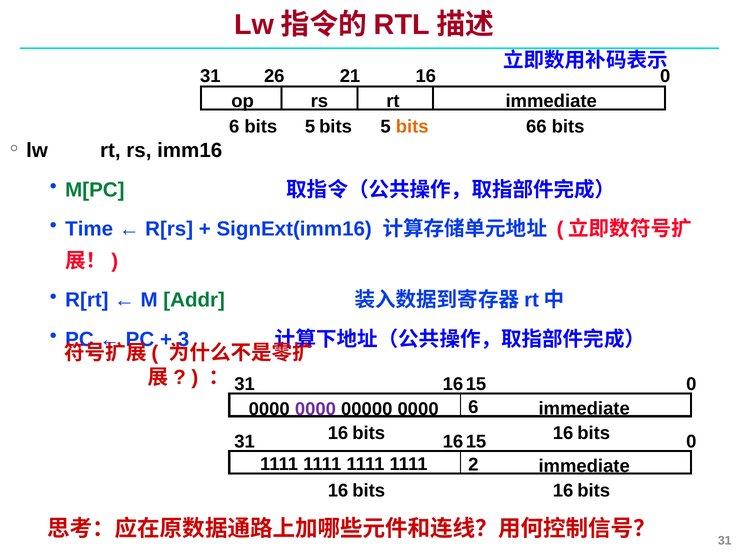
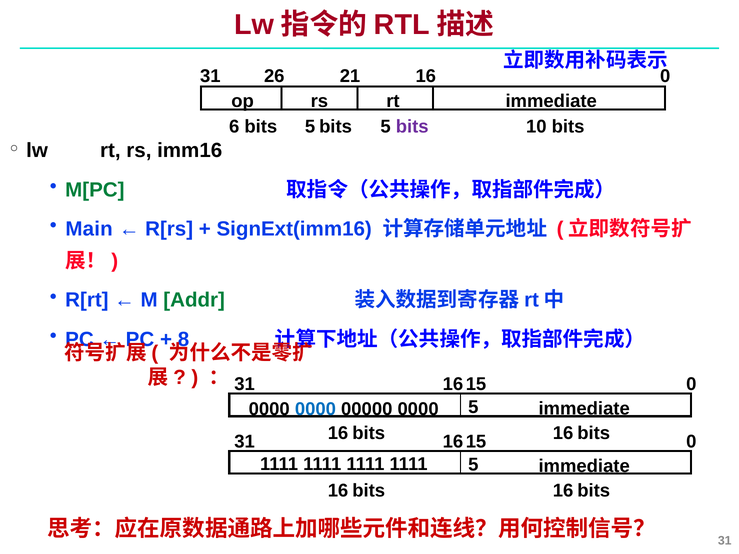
bits colour: orange -> purple (412, 127)
66: 66 -> 10 (536, 127)
Time: Time -> Main (89, 229)
3: 3 -> 8 (183, 340)
0000 colour: purple -> blue (315, 410)
0000 6: 6 -> 5 (473, 408)
1111 2: 2 -> 5 (473, 465)
